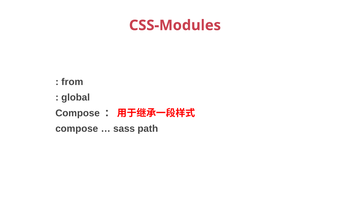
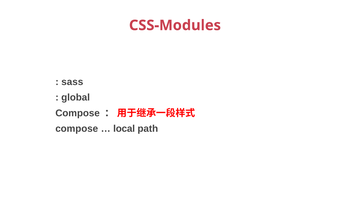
from: from -> sass (72, 82)
sass: sass -> local (124, 128)
